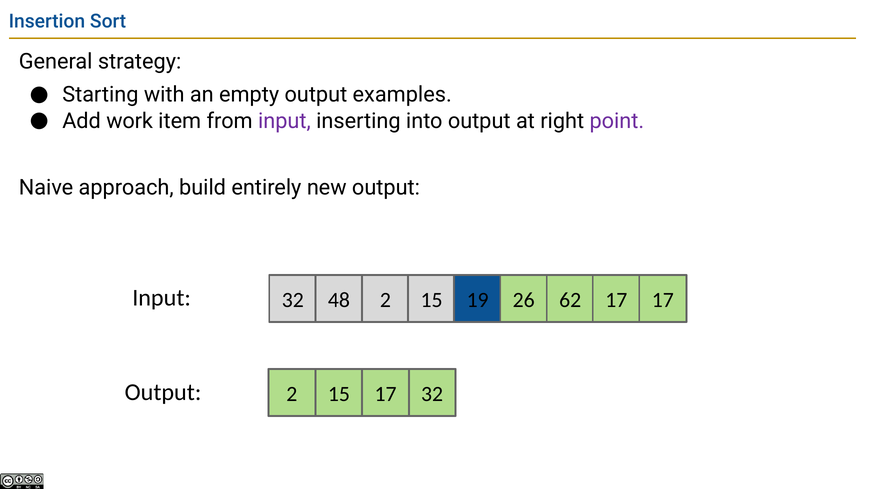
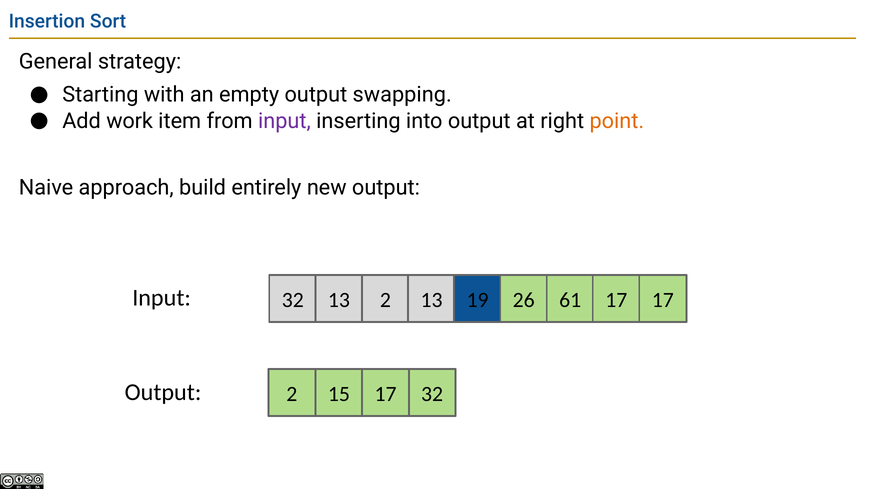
examples: examples -> swapping (402, 95)
point colour: purple -> orange (617, 121)
32 48: 48 -> 13 (339, 300)
2 15: 15 -> 13 (432, 300)
62: 62 -> 61 (570, 300)
